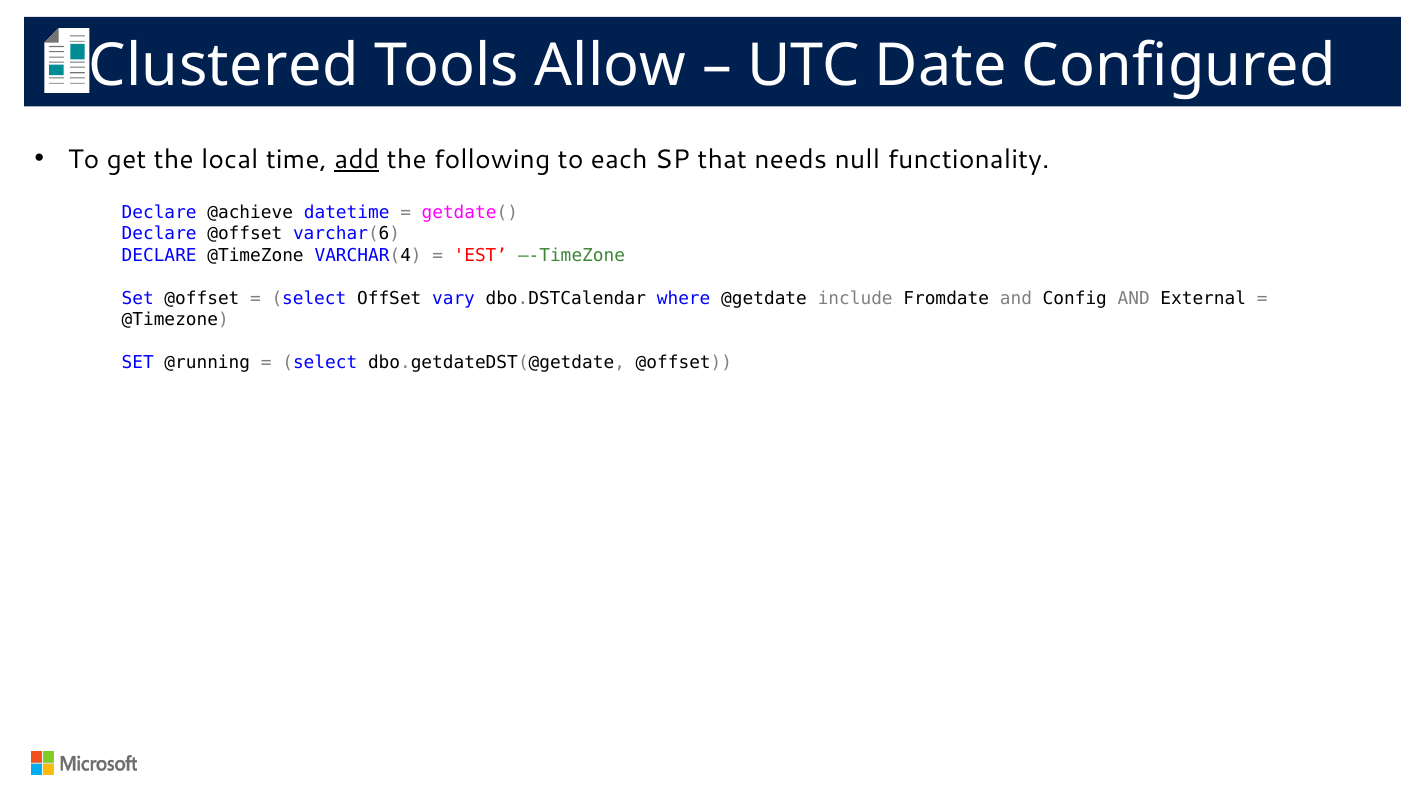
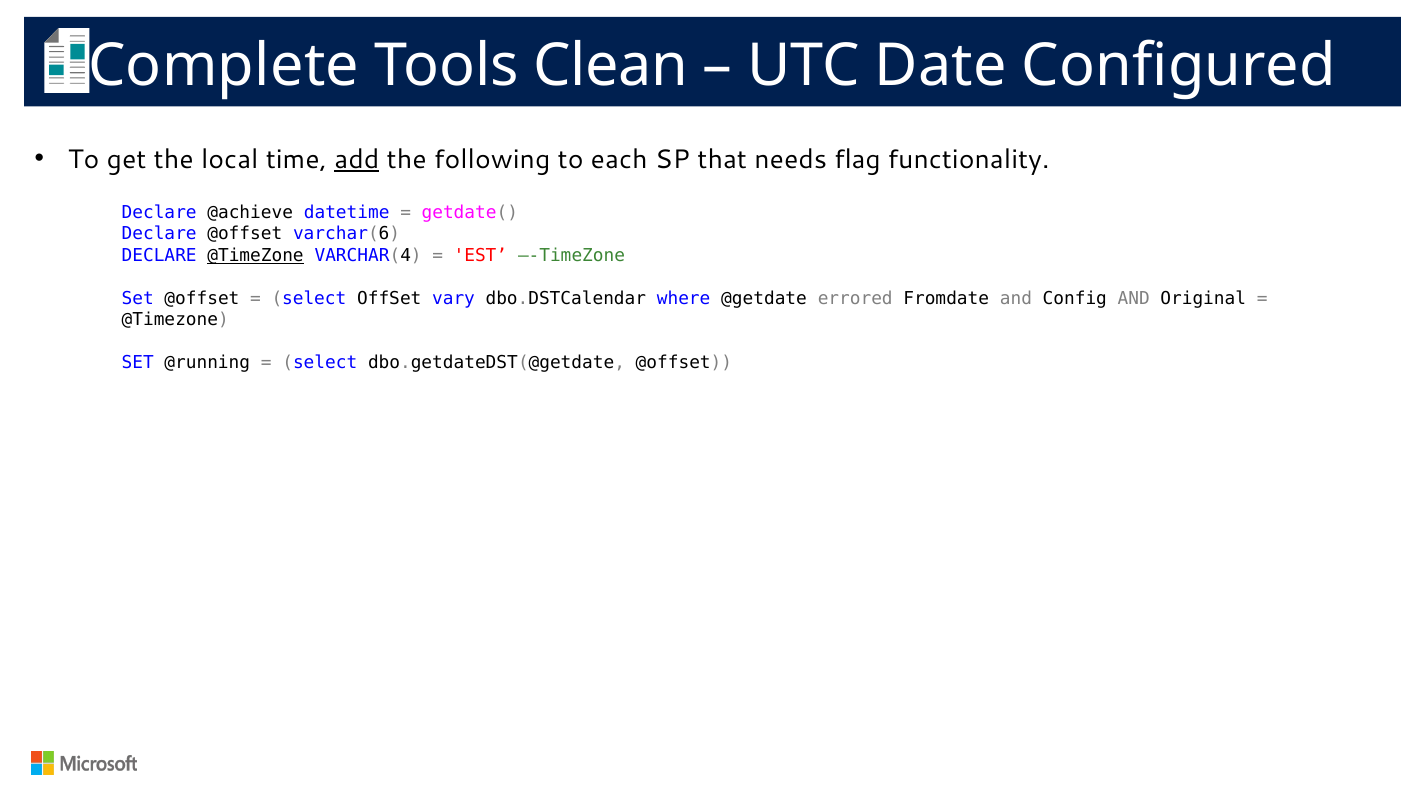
Clustered: Clustered -> Complete (224, 66)
Allow: Allow -> Clean (611, 66)
null: null -> flag (857, 159)
@TimeZone underline: none -> present (256, 256)
include: include -> errored (855, 298)
External: External -> Original (1203, 298)
